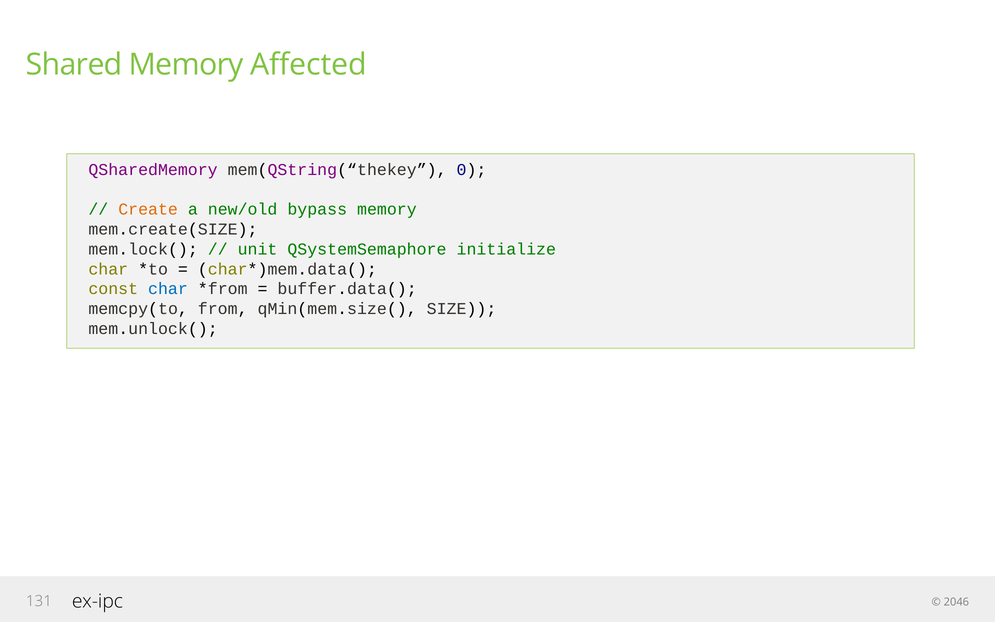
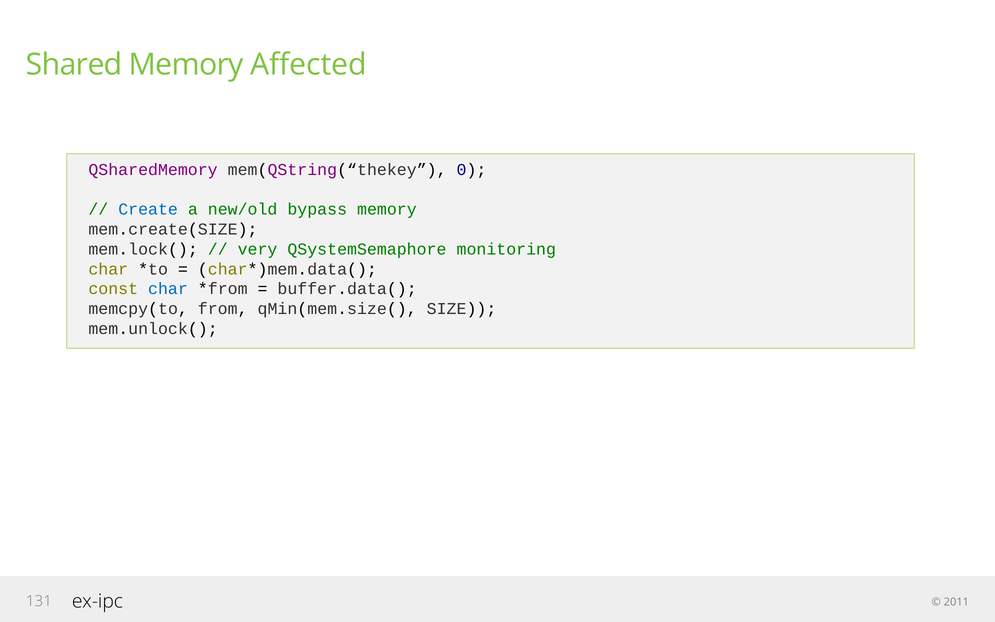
Create colour: orange -> blue (148, 209)
unit: unit -> very (258, 249)
initialize: initialize -> monitoring (506, 249)
2046: 2046 -> 2011 (956, 602)
